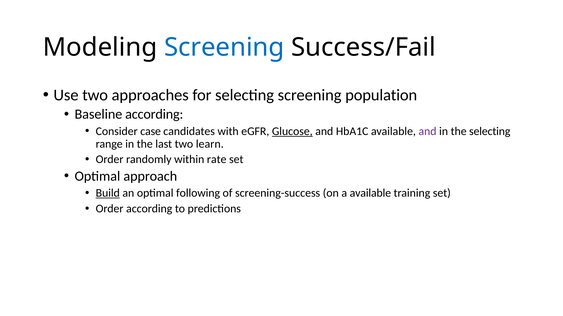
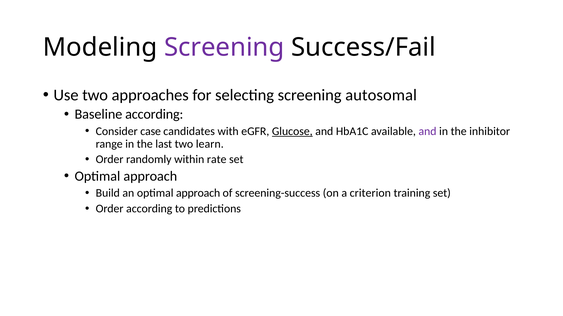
Screening colour: blue -> purple (224, 47)
population: population -> autosomal (381, 95)
the selecting: selecting -> inhibitor (490, 131)
Build underline: present -> none (108, 193)
an optimal following: following -> approach (198, 193)
a available: available -> criterion (370, 193)
